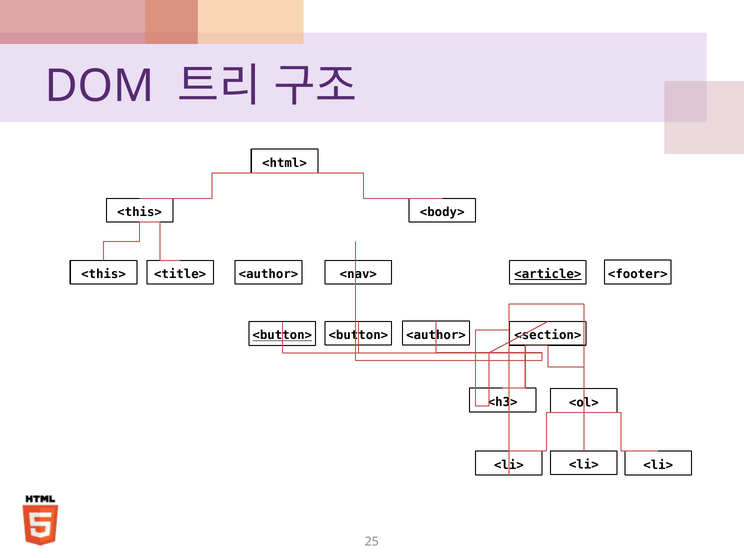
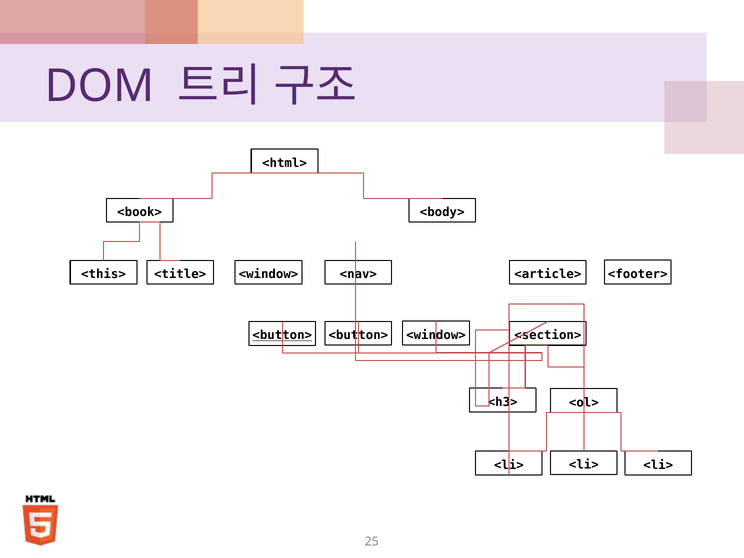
<this>: <this> -> <book> (140, 212)
<title> <author>: <author> -> <window> (268, 274)
<article> underline: present -> none (548, 274)
<button> <author>: <author> -> <window> (436, 335)
